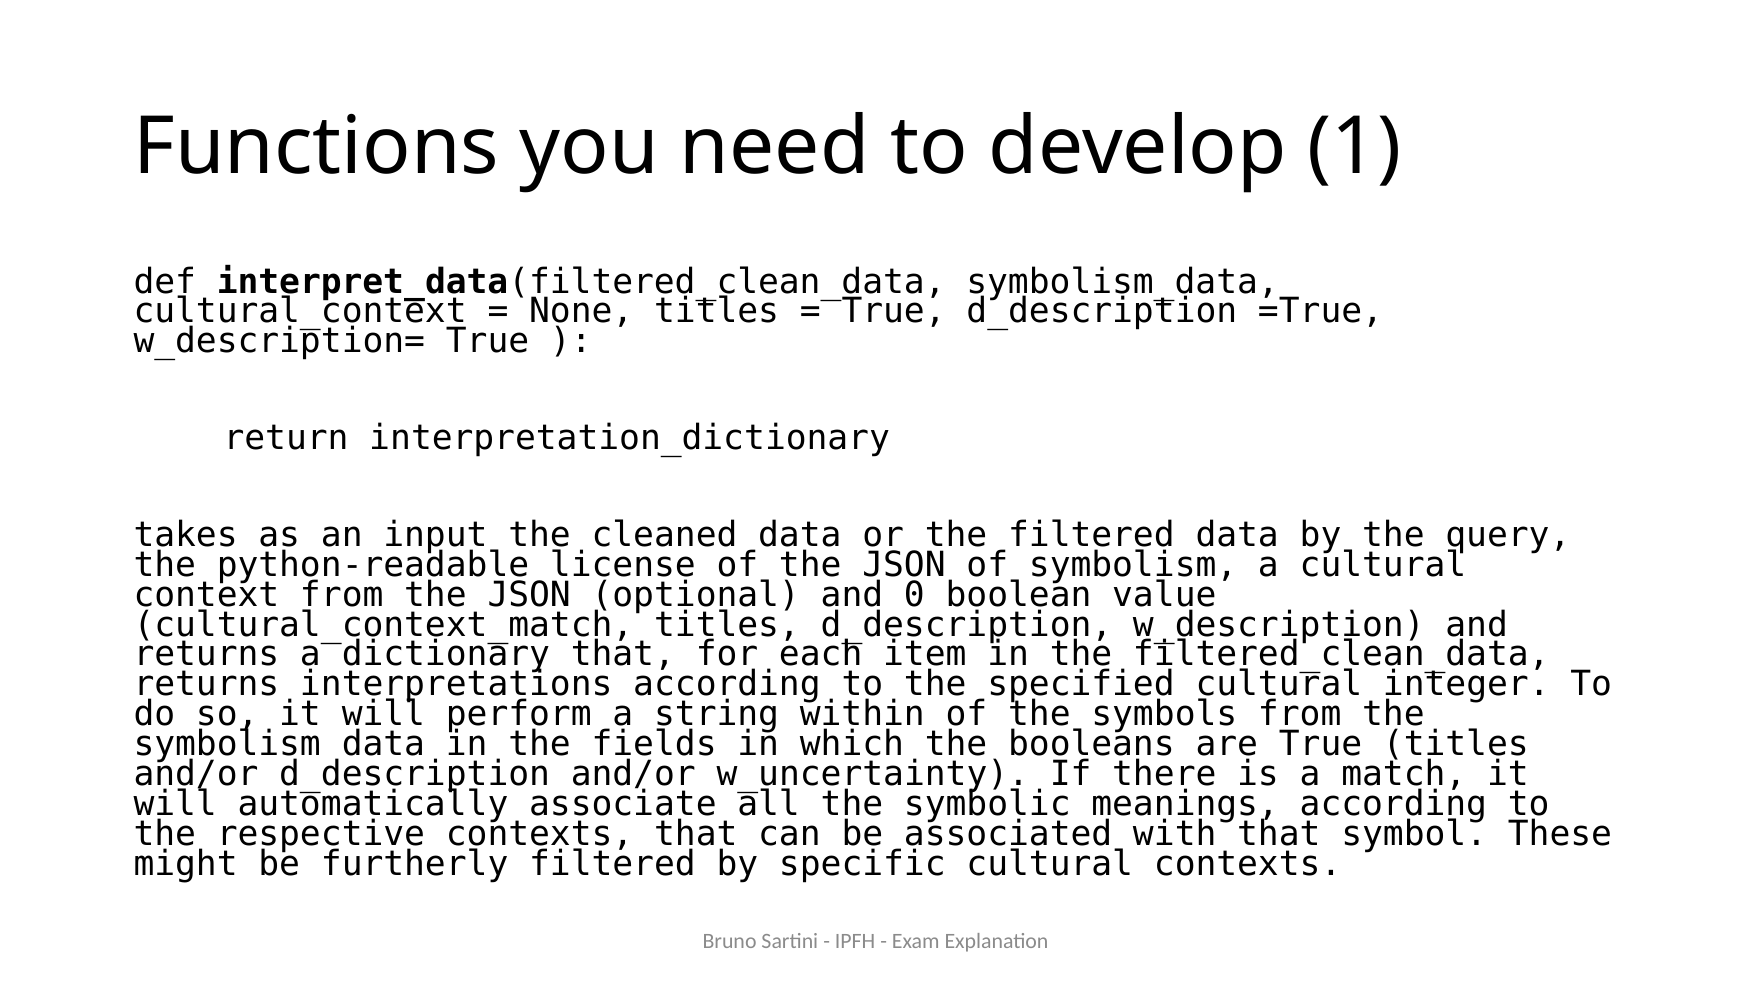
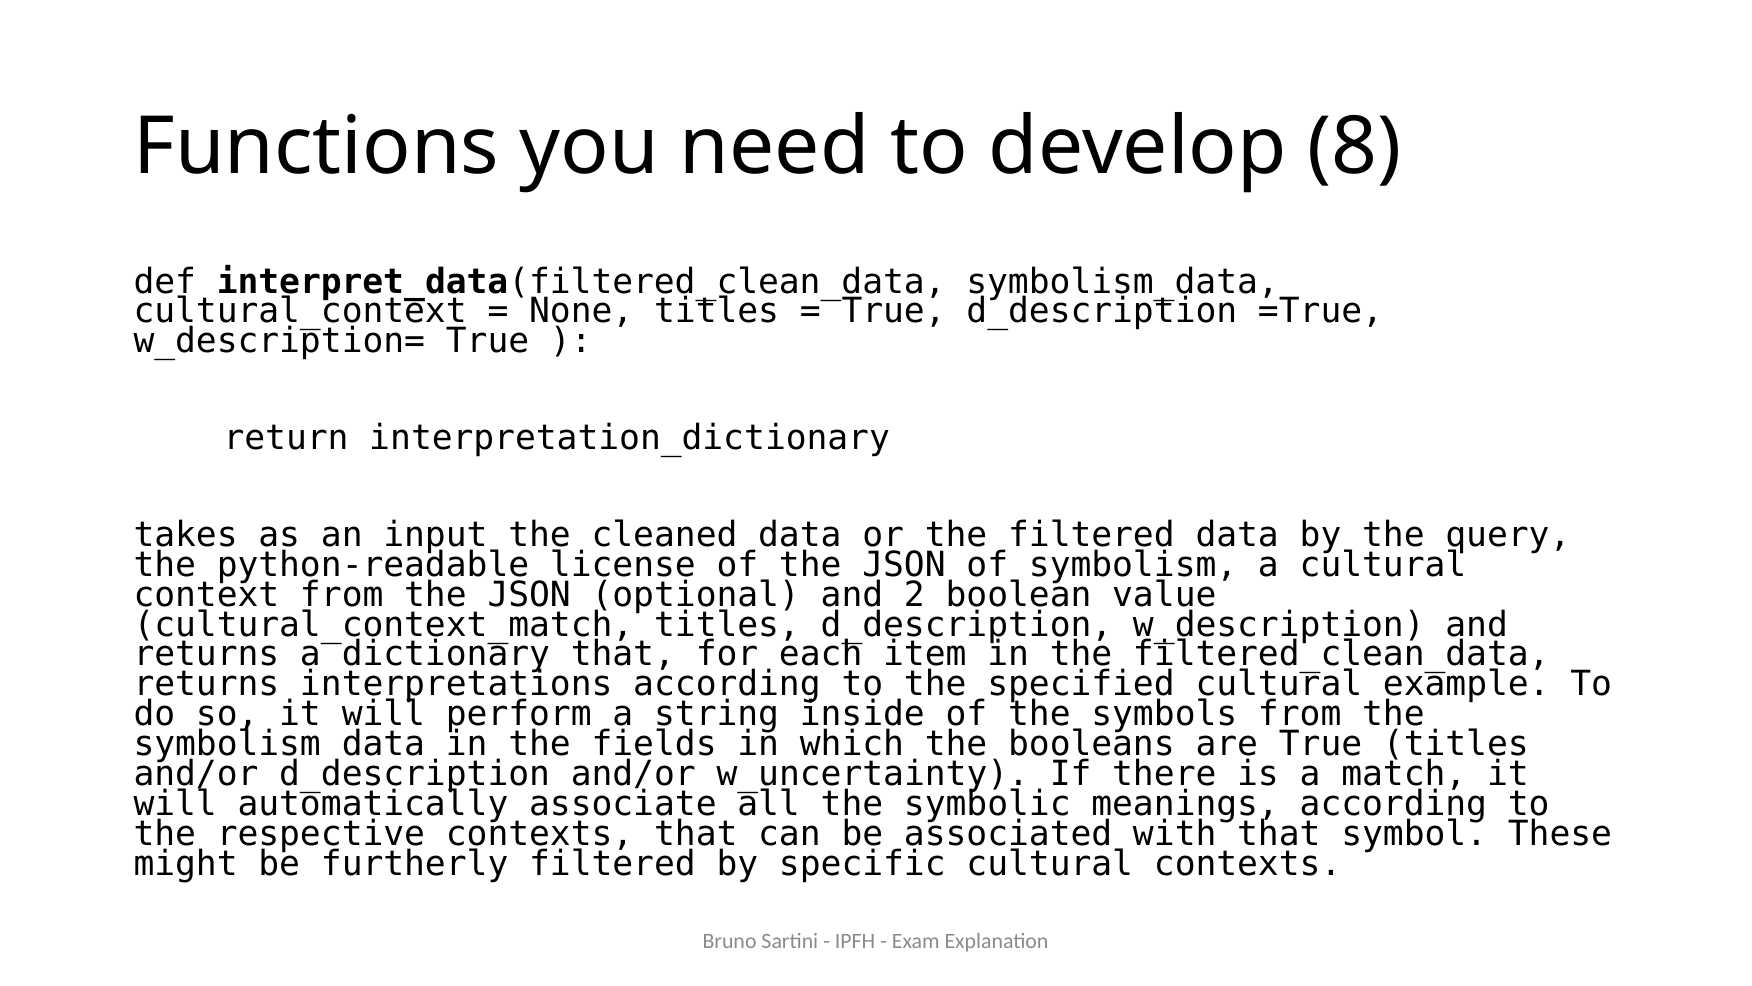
1: 1 -> 8 (1355, 147)
0: 0 -> 2 (914, 594)
integer: integer -> example (1466, 684)
within: within -> inside (862, 714)
